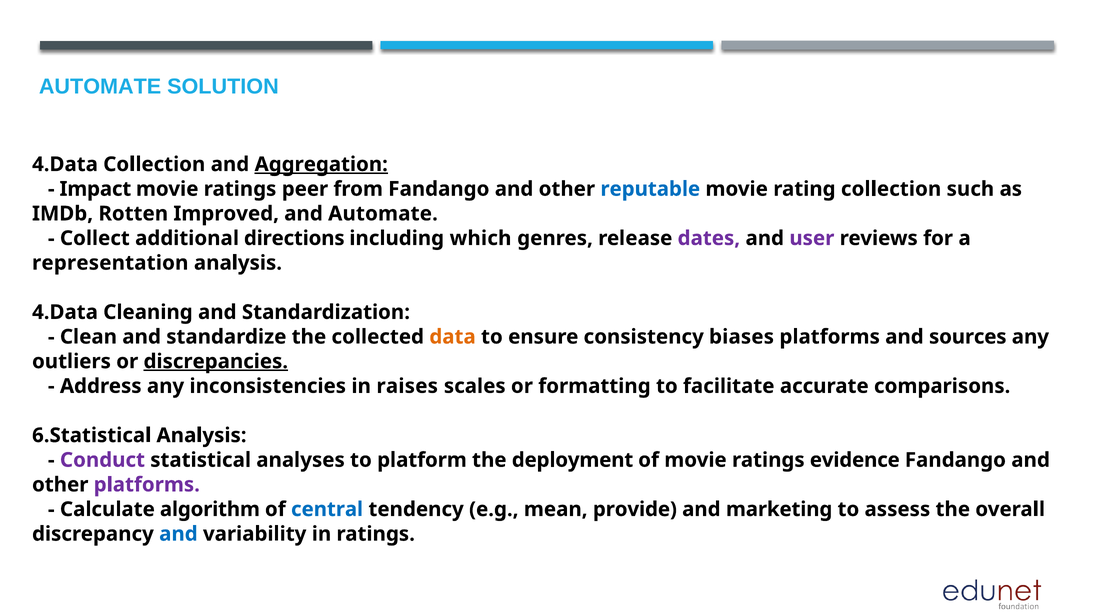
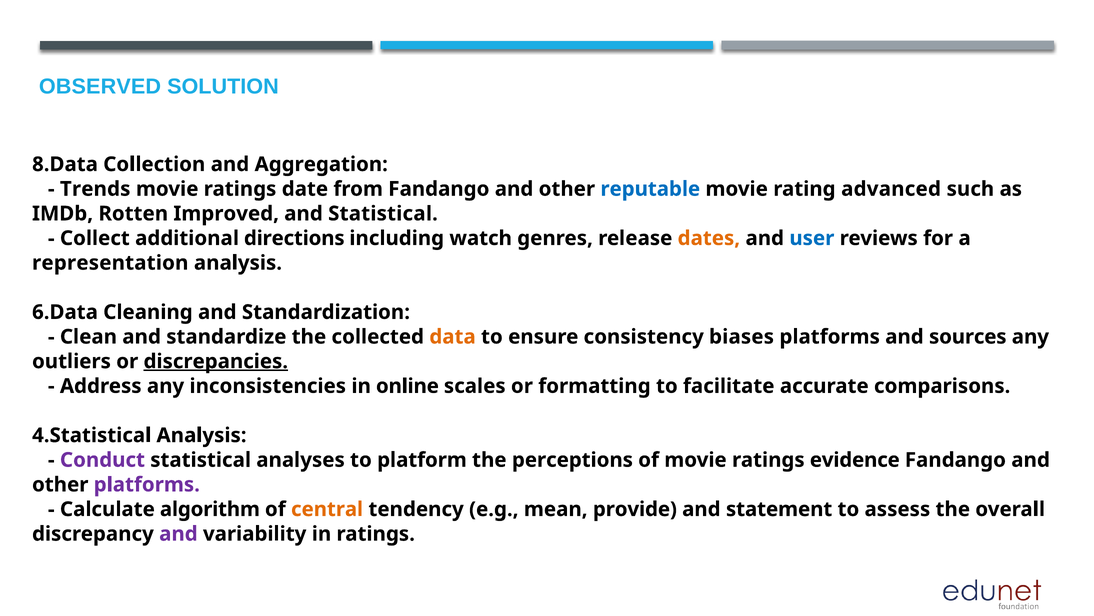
AUTOMATE: AUTOMATE -> OBSERVED (100, 87)
4.Data: 4.Data -> 8.Data (65, 164)
Aggregation underline: present -> none (321, 164)
Impact: Impact -> Trends (95, 189)
peer: peer -> date (305, 189)
rating collection: collection -> advanced (891, 189)
and Automate: Automate -> Statistical (383, 213)
which: which -> watch (481, 238)
dates colour: purple -> orange (709, 238)
user colour: purple -> blue (812, 238)
4.Data: 4.Data -> 6.Data (65, 312)
raises: raises -> online (407, 386)
6.Statistical: 6.Statistical -> 4.Statistical (92, 435)
deployment: deployment -> perceptions (572, 460)
central colour: blue -> orange (327, 509)
marketing: marketing -> statement (779, 509)
and colour: blue -> purple (178, 533)
